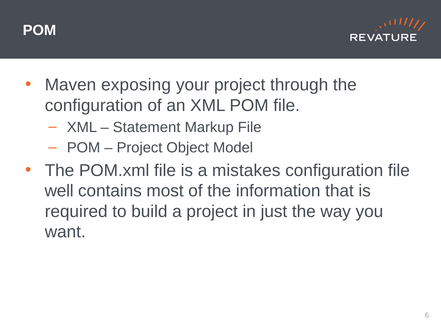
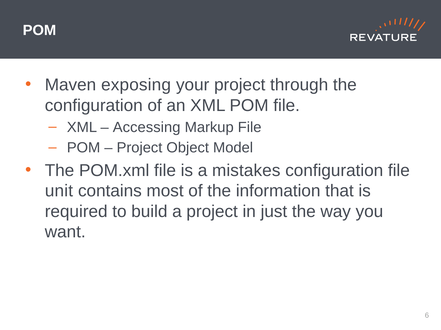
Statement: Statement -> Accessing (147, 128)
well: well -> unit (59, 191)
